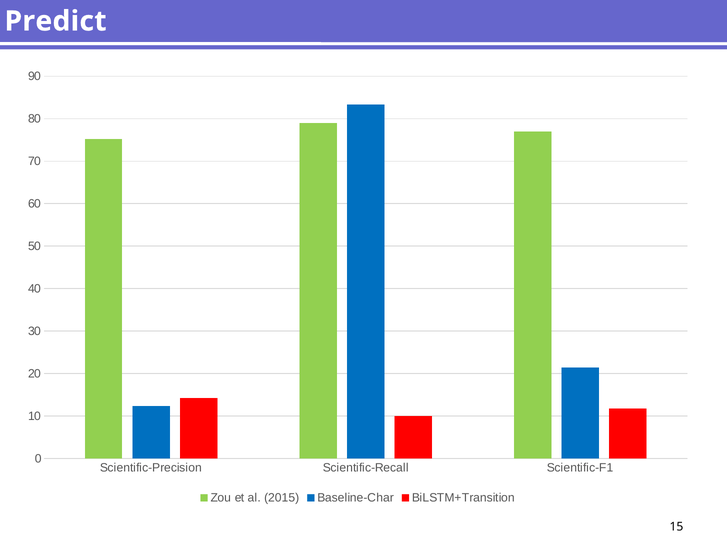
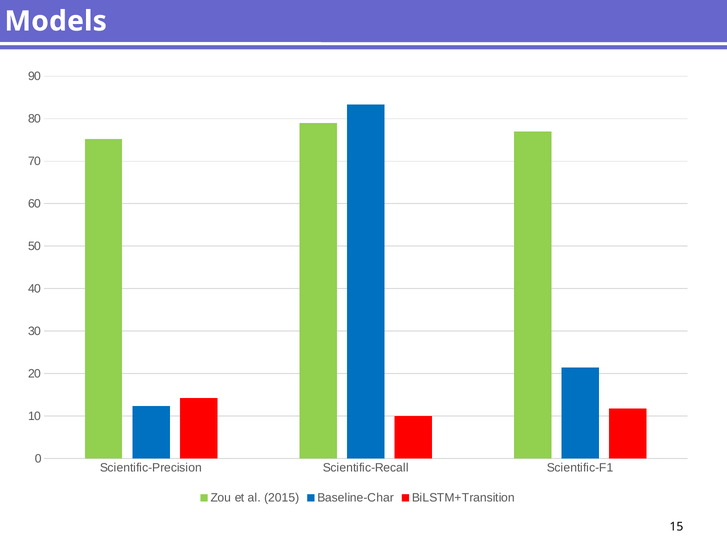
Predict: Predict -> Models (56, 21)
